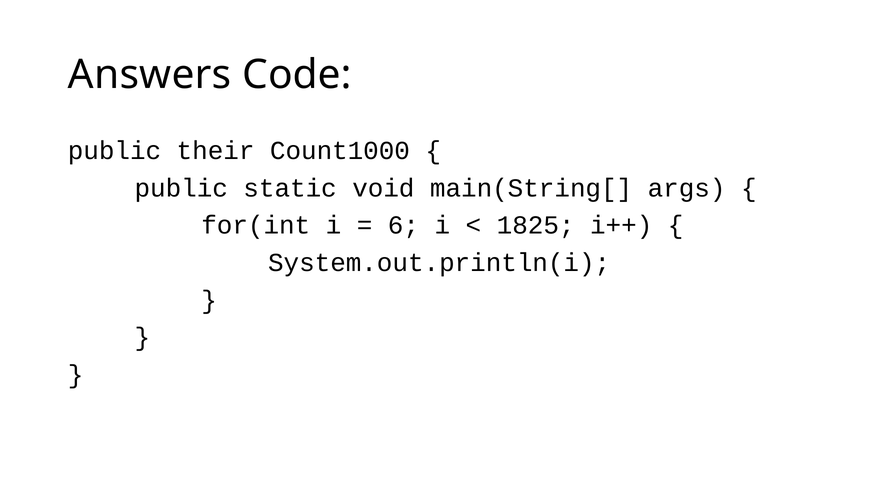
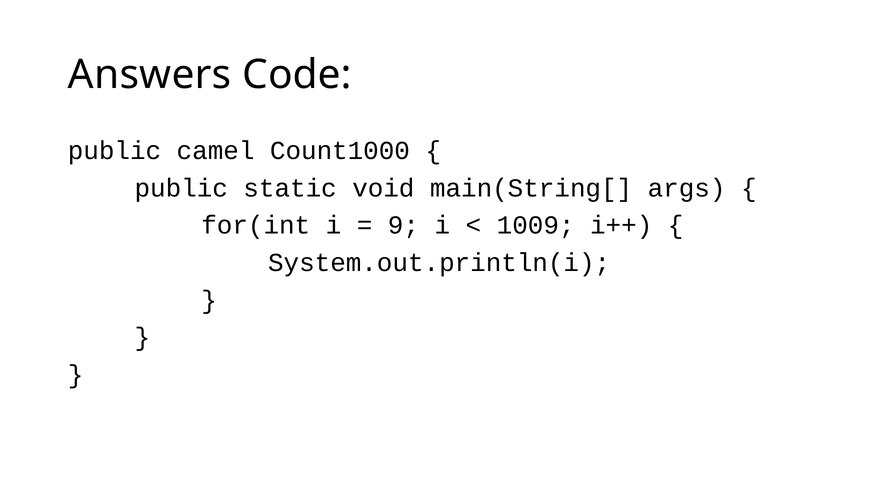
their: their -> camel (216, 150)
6: 6 -> 9 (403, 225)
1825: 1825 -> 1009 (536, 225)
